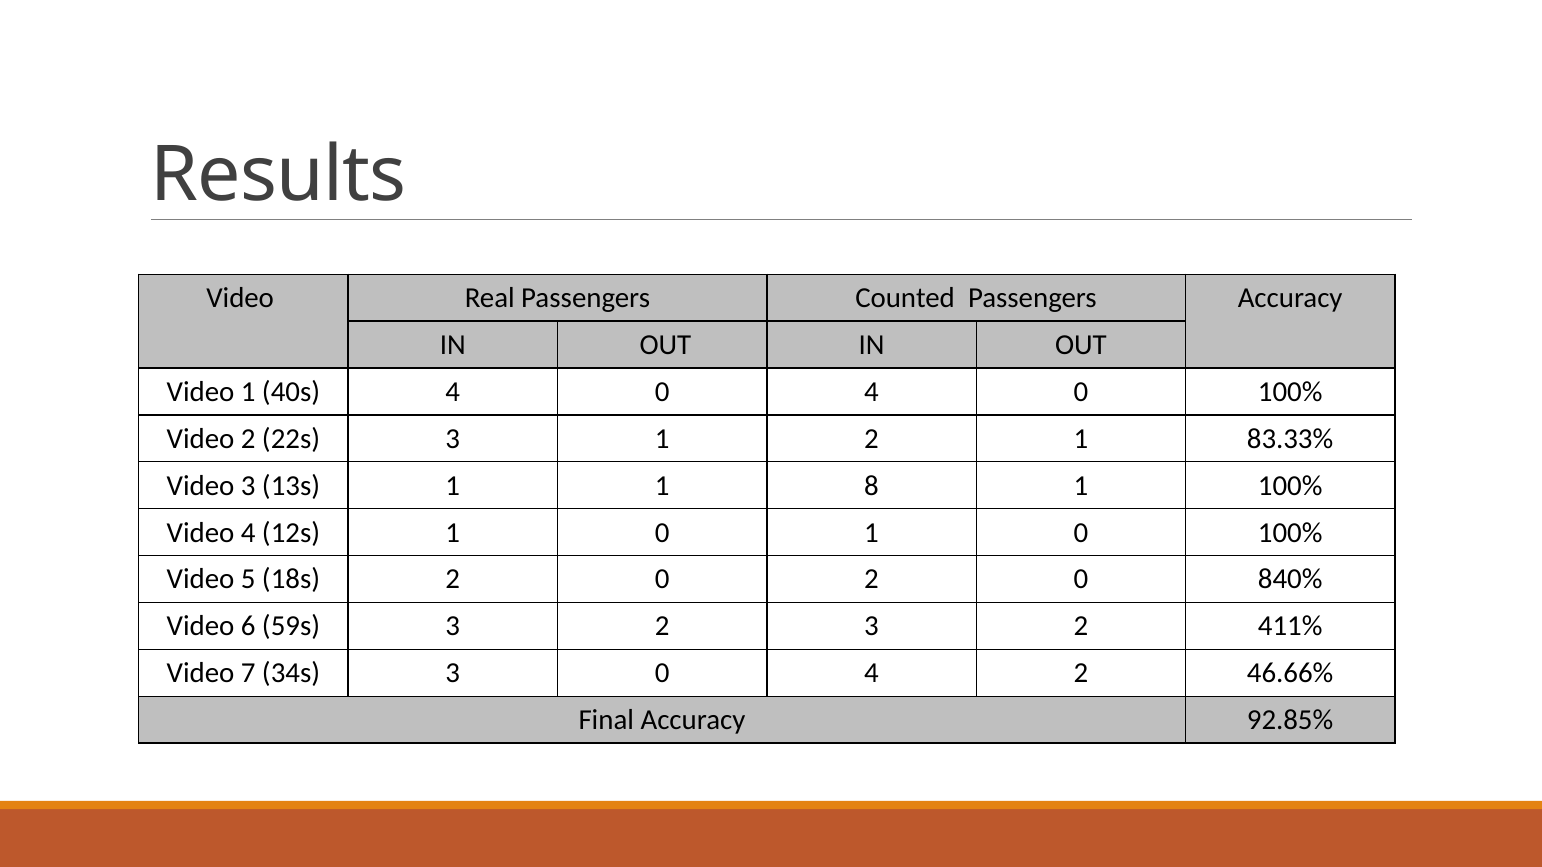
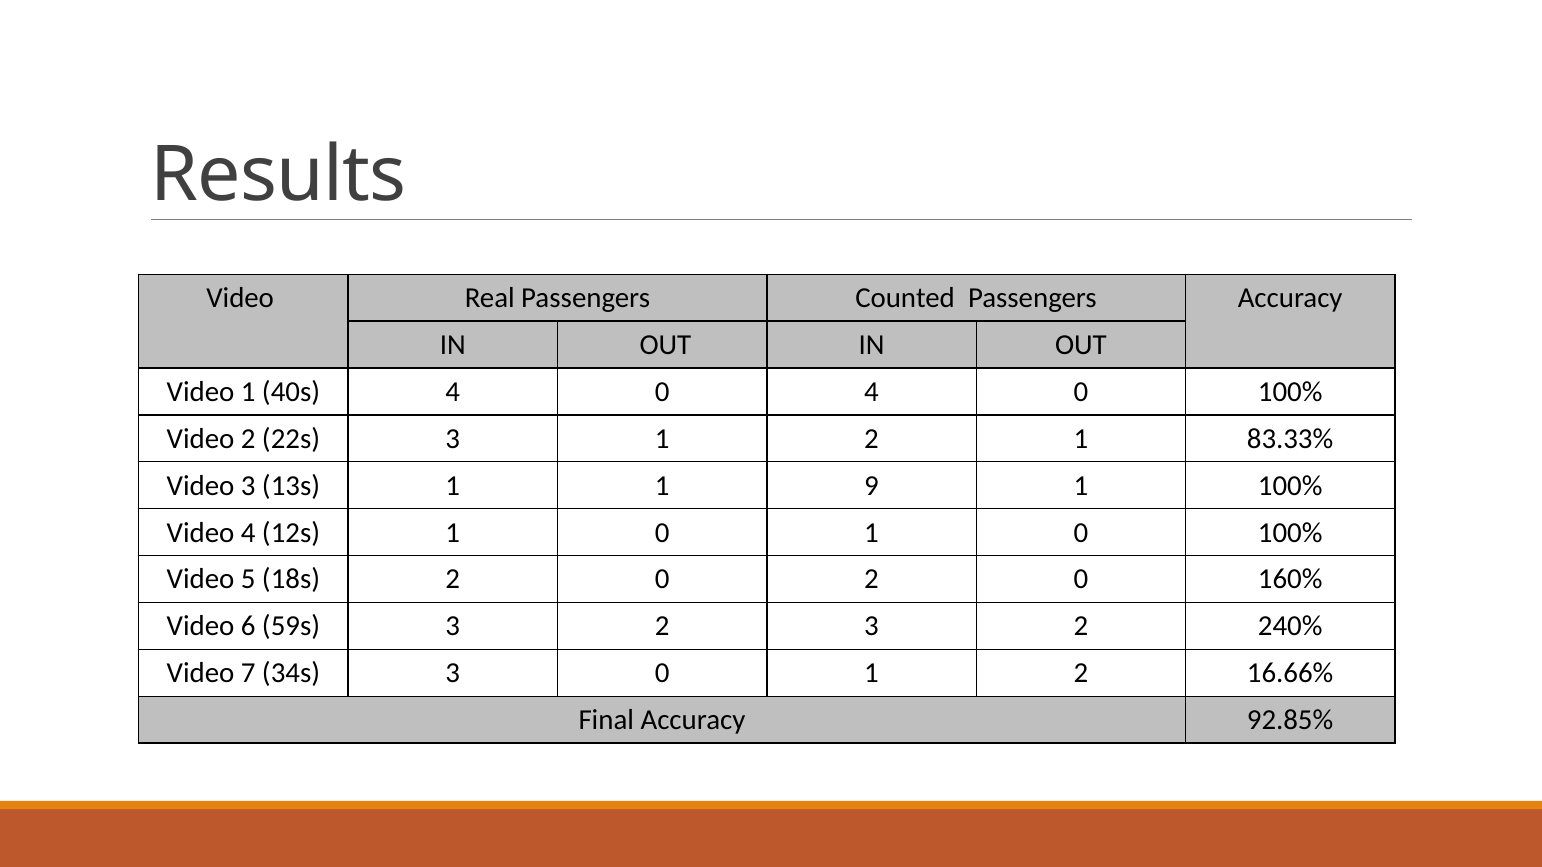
8: 8 -> 9 (871, 486)
840%: 840% -> 160% (1290, 580)
411%: 411% -> 240% (1290, 626)
3 0 4: 4 -> 1 (871, 673)
46.66%: 46.66% -> 16.66% (1290, 673)
